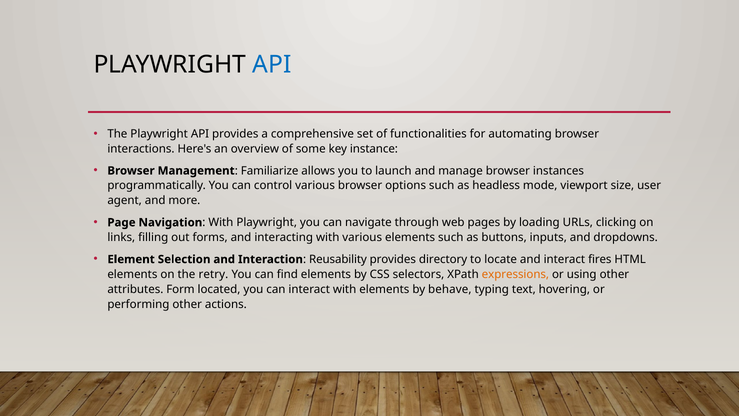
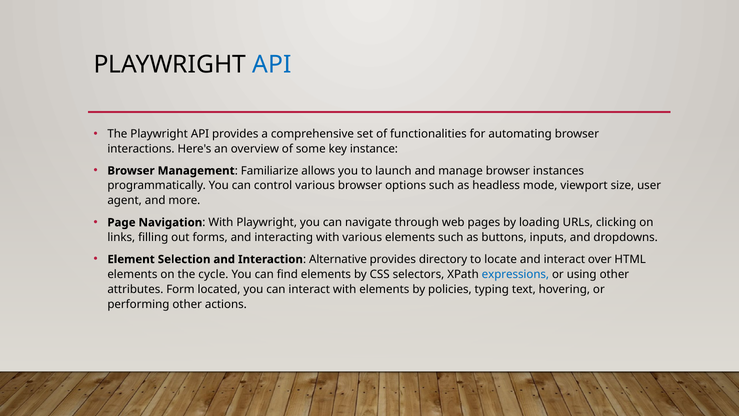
Reusability: Reusability -> Alternative (338, 259)
fires: fires -> over (600, 259)
retry: retry -> cycle (213, 274)
expressions colour: orange -> blue (515, 274)
behave: behave -> policies (450, 289)
